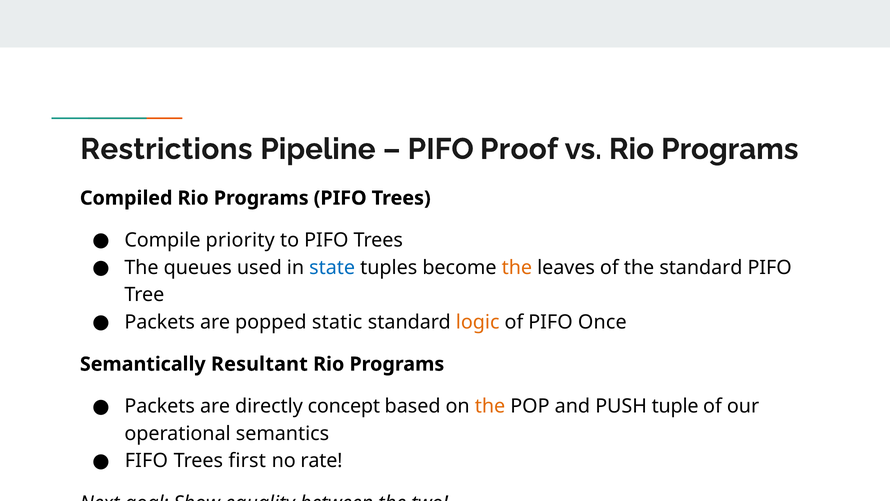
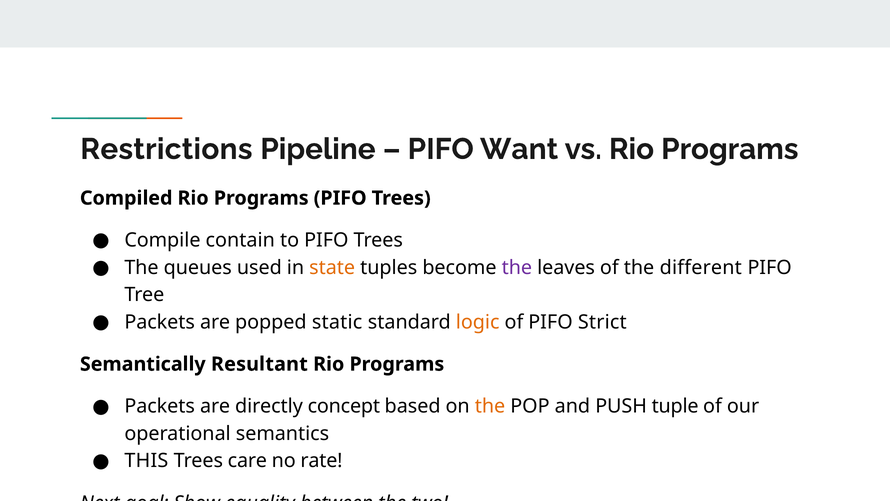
Proof: Proof -> Want (519, 149)
priority: priority -> contain (240, 240)
state colour: blue -> orange (332, 267)
the colour: orange -> purple (517, 267)
the standard: standard -> different (701, 267)
Once: Once -> Strict (602, 322)
FIFO: FIFO -> THIS (146, 461)
first: first -> care (247, 461)
